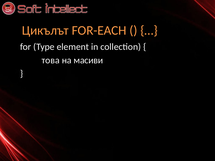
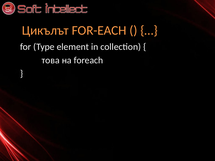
масиви: масиви -> foreach (88, 60)
